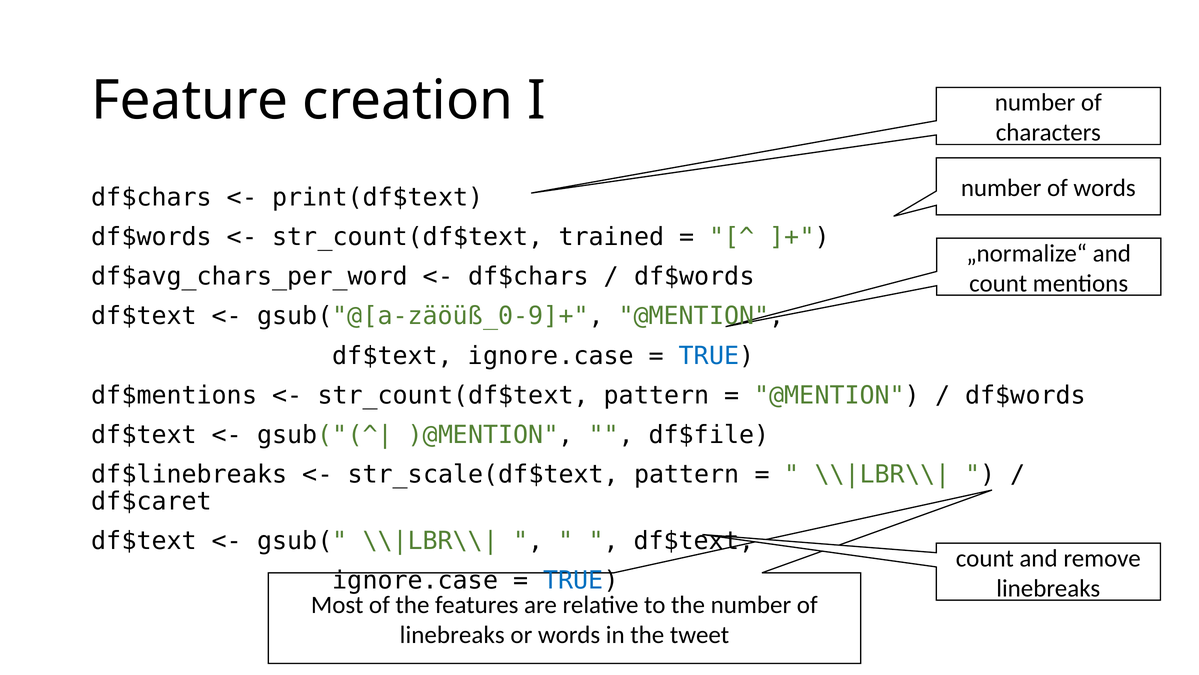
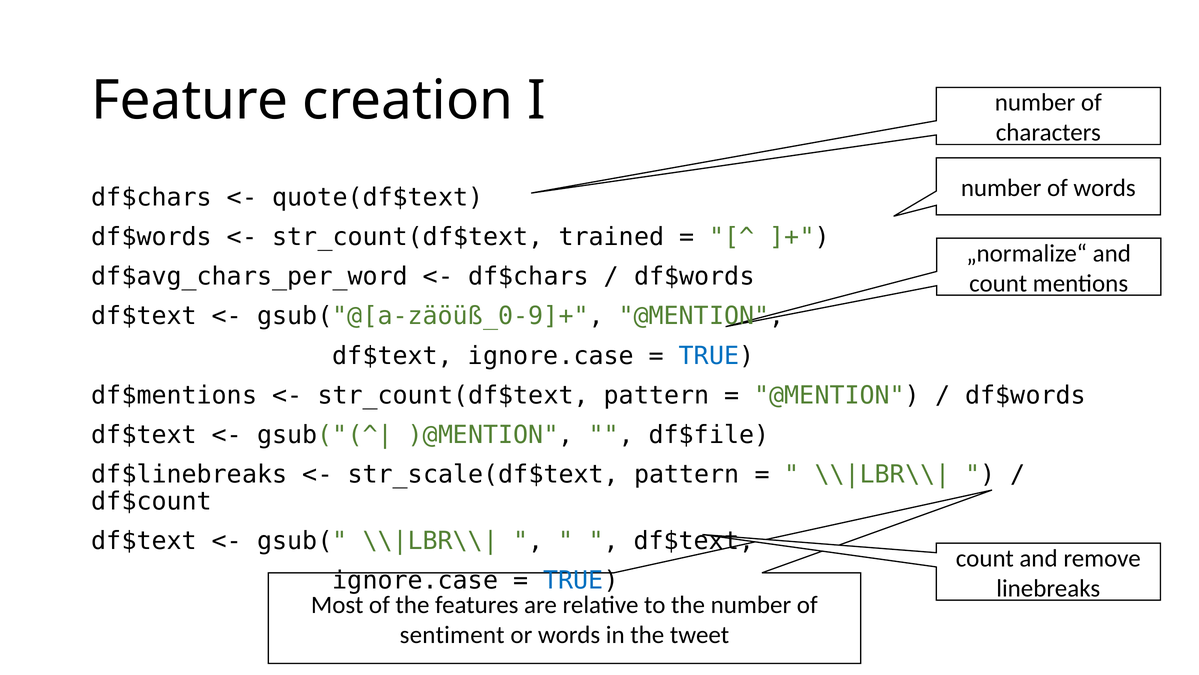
print(df$text: print(df$text -> quote(df$text (378, 197)
df$caret: df$caret -> df$count (152, 501)
linebreaks: linebreaks -> sentiment (452, 634)
